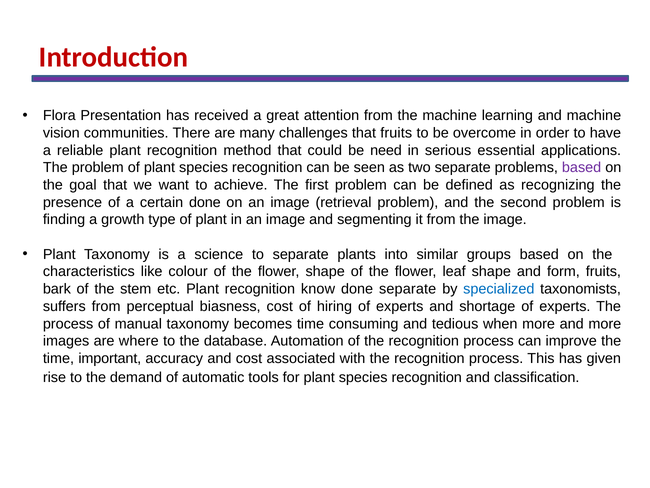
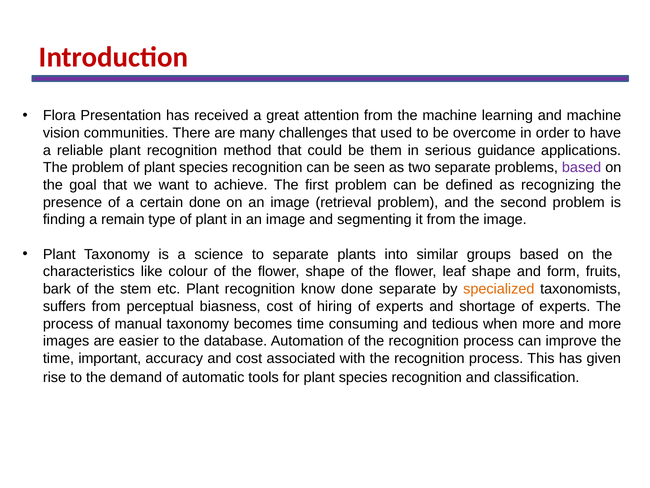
that fruits: fruits -> used (396, 133)
need: need -> them (386, 150)
essential: essential -> guidance (506, 150)
growth: growth -> remain (123, 219)
specialized colour: blue -> orange (499, 289)
where: where -> easier (139, 341)
